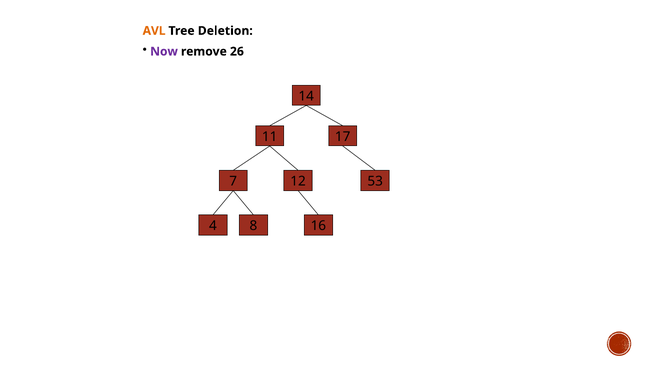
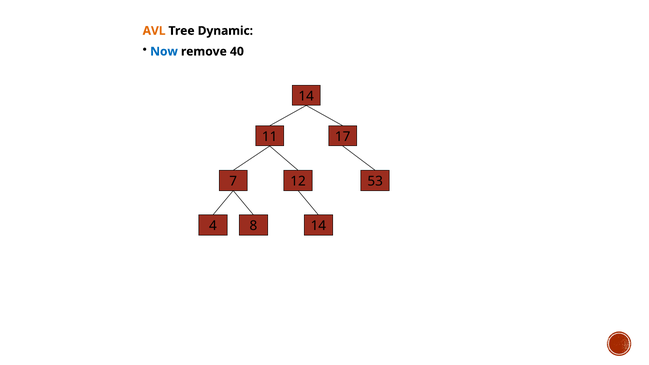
Deletion: Deletion -> Dynamic (225, 31)
Now colour: purple -> blue (164, 52)
26: 26 -> 40 (237, 52)
8 16: 16 -> 14 (318, 226)
